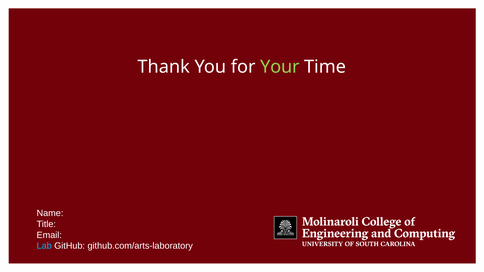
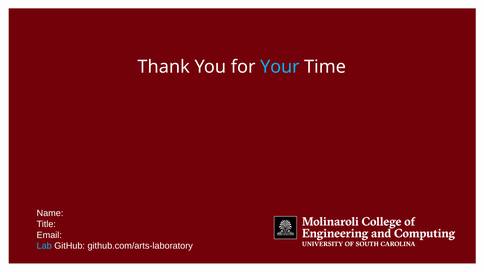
Your colour: light green -> light blue (280, 67)
